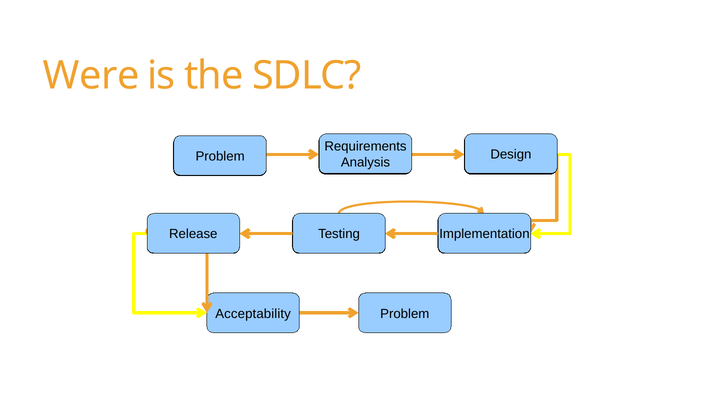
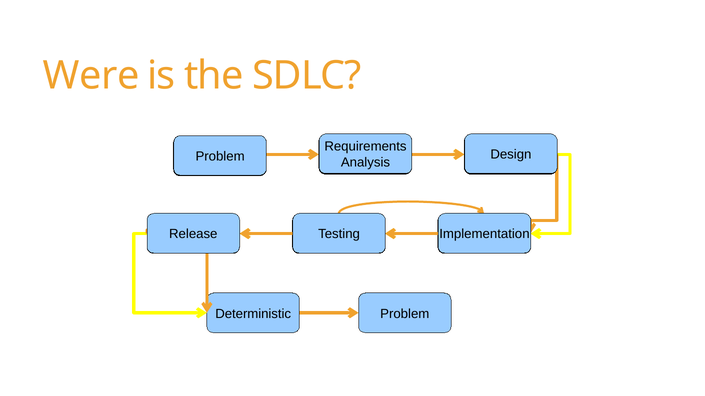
Acceptability: Acceptability -> Deterministic (253, 314)
